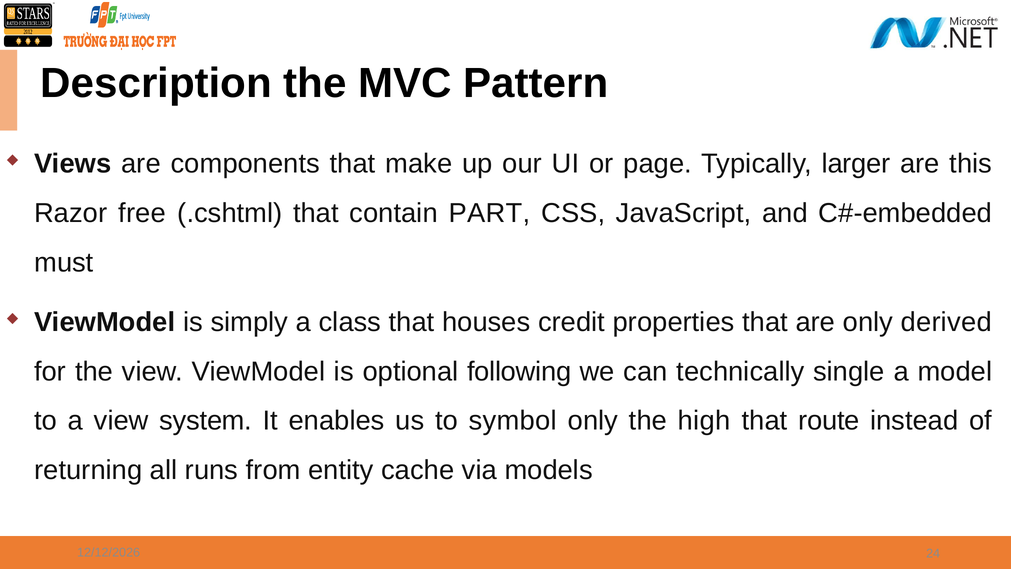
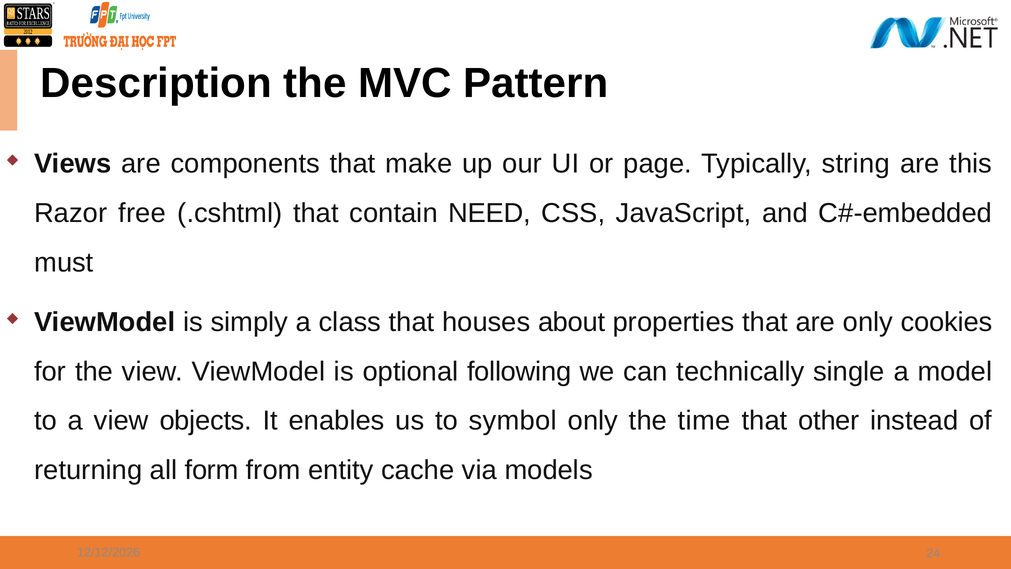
larger: larger -> string (856, 164)
PART: PART -> NEED (490, 213)
credit: credit -> about (572, 322)
derived: derived -> cookies (947, 322)
system: system -> objects (206, 421)
high: high -> time (704, 421)
route: route -> other (829, 421)
runs: runs -> form (212, 470)
